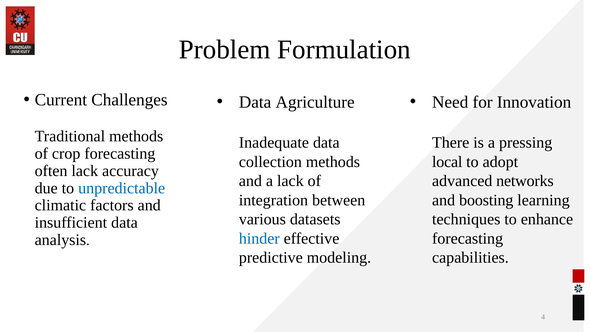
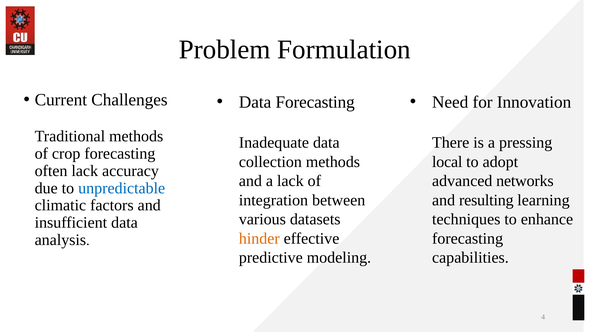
Data Agriculture: Agriculture -> Forecasting (315, 102)
boosting: boosting -> resulting (486, 200)
hinder colour: blue -> orange (259, 238)
